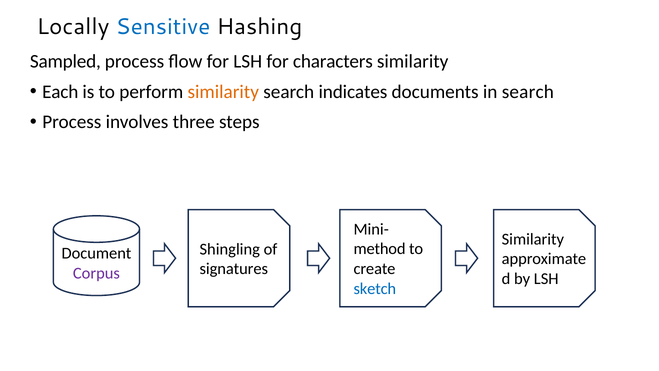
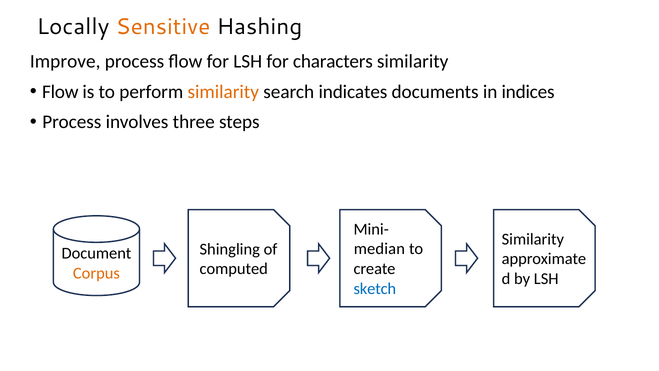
Sensitive colour: blue -> orange (163, 27)
Sampled: Sampled -> Improve (65, 61)
Each: Each -> Flow (60, 92)
in search: search -> indices (528, 92)
method: method -> median (379, 249)
signatures: signatures -> computed (234, 269)
Corpus colour: purple -> orange (96, 273)
